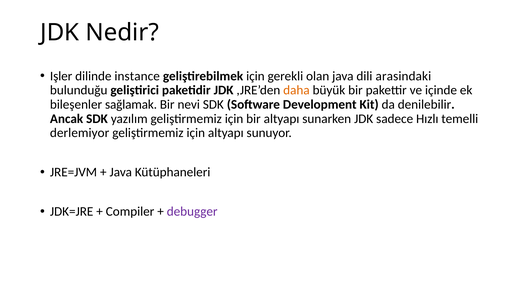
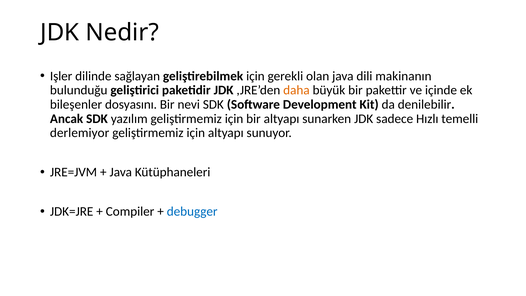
instance: instance -> sağlayan (137, 76)
arasindaki: arasindaki -> makinanın (403, 76)
sağlamak: sağlamak -> dosyasını (131, 104)
debugger colour: purple -> blue (192, 212)
